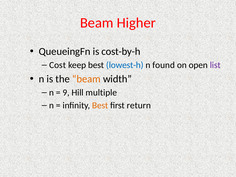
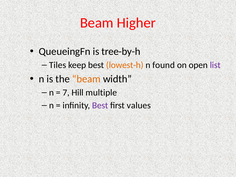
cost-by-h: cost-by-h -> tree-by-h (121, 51)
Cost: Cost -> Tiles (58, 65)
lowest-h colour: blue -> orange (125, 65)
9: 9 -> 7 (66, 93)
Best colour: orange -> purple (100, 105)
return: return -> values (139, 105)
